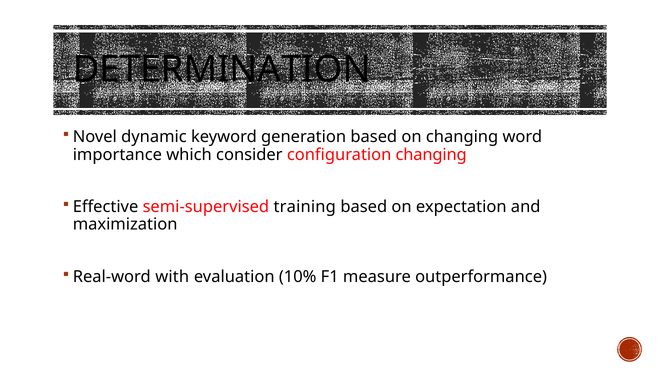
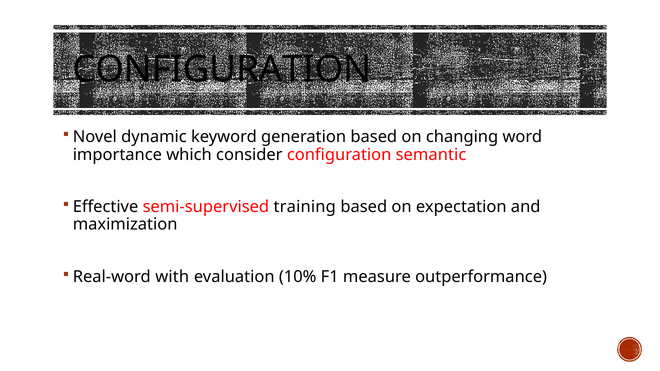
DETERMINATION: DETERMINATION -> CONFIGURATION (222, 70)
configuration changing: changing -> semantic (431, 155)
